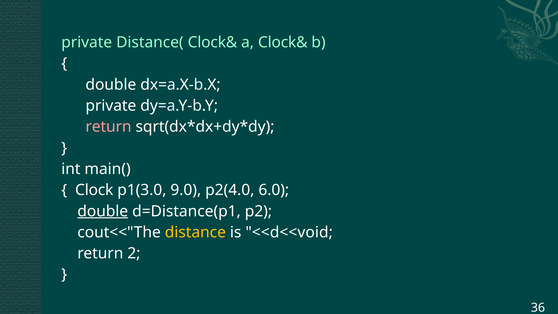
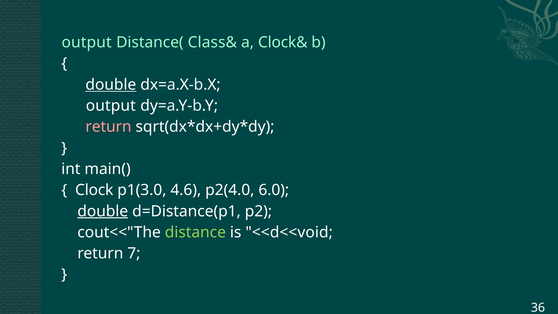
private: private -> output (87, 42)
Distance( Clock&: Clock& -> Class& (212, 42)
double underline: none -> present (111, 85)
private: private -> output (111, 106)
9.0: 9.0 -> 4.6 (186, 190)
distance colour: yellow -> light green (195, 232)
2: 2 -> 7 (134, 253)
